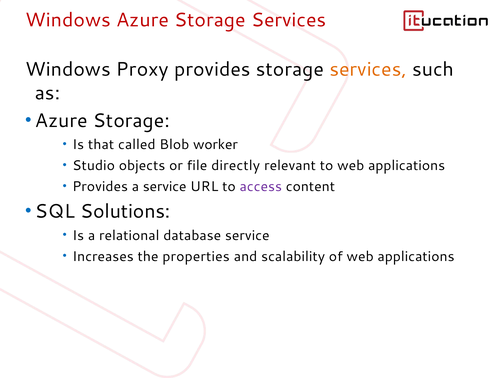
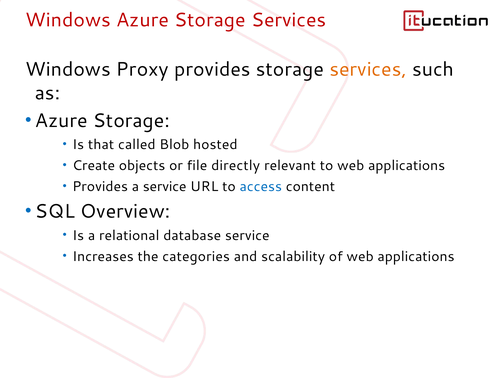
worker: worker -> hosted (215, 144)
Studio: Studio -> Create (94, 165)
access colour: purple -> blue (261, 186)
Solutions: Solutions -> Overview (125, 211)
properties: properties -> categories (196, 256)
